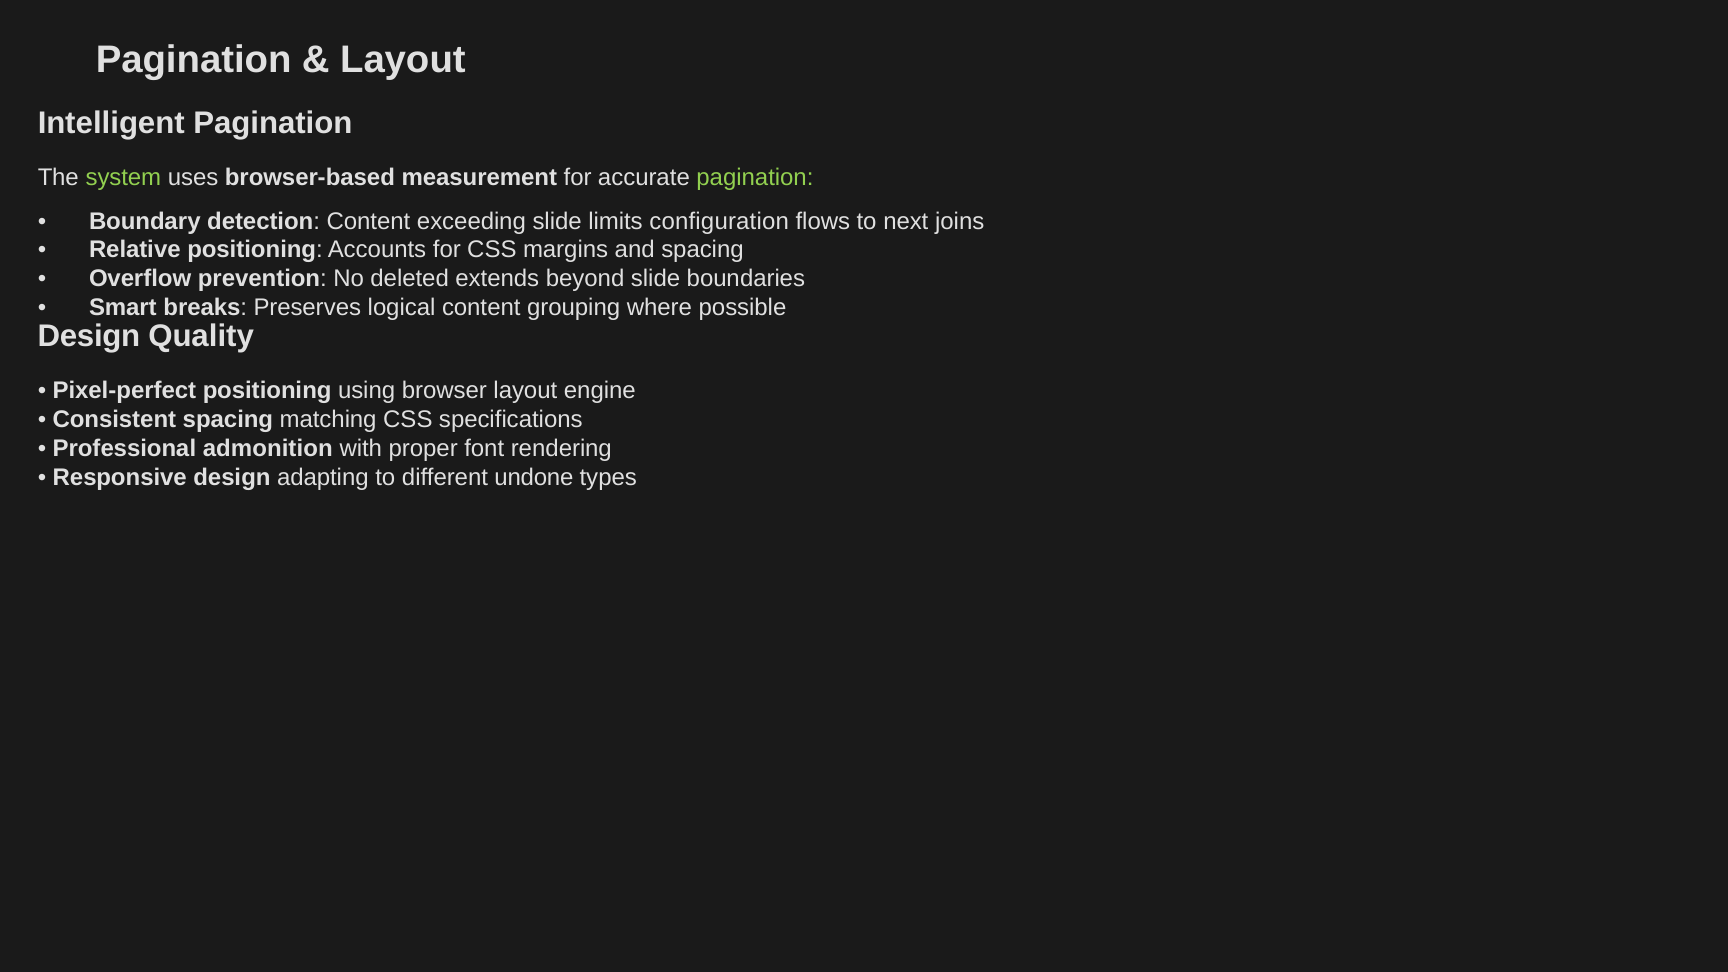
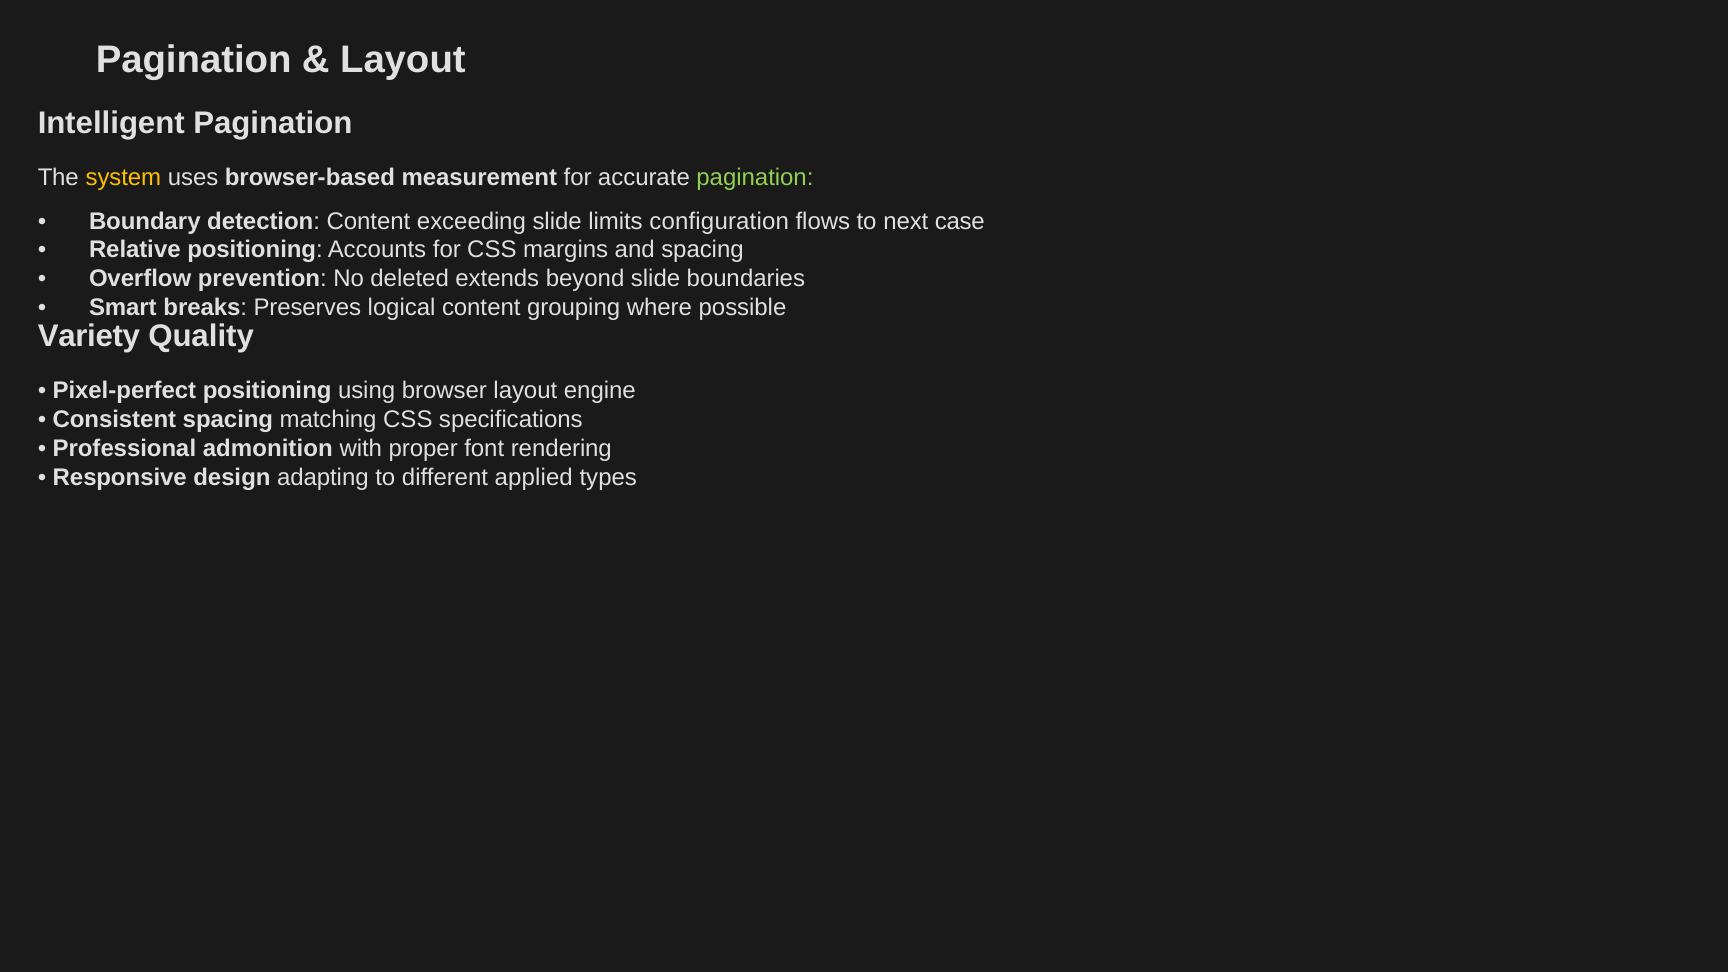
system colour: light green -> yellow (123, 178)
joins: joins -> case (960, 221)
Design: Design -> Variety (89, 336)
undone: undone -> applied (534, 477)
